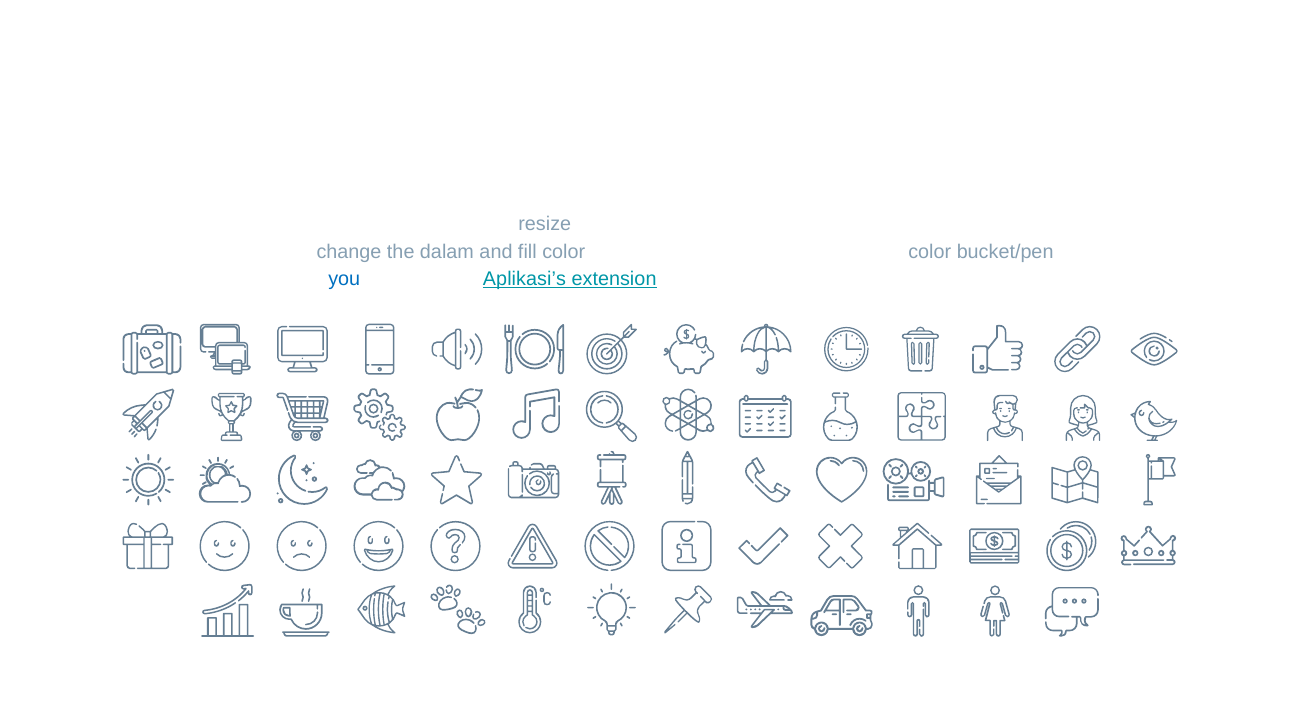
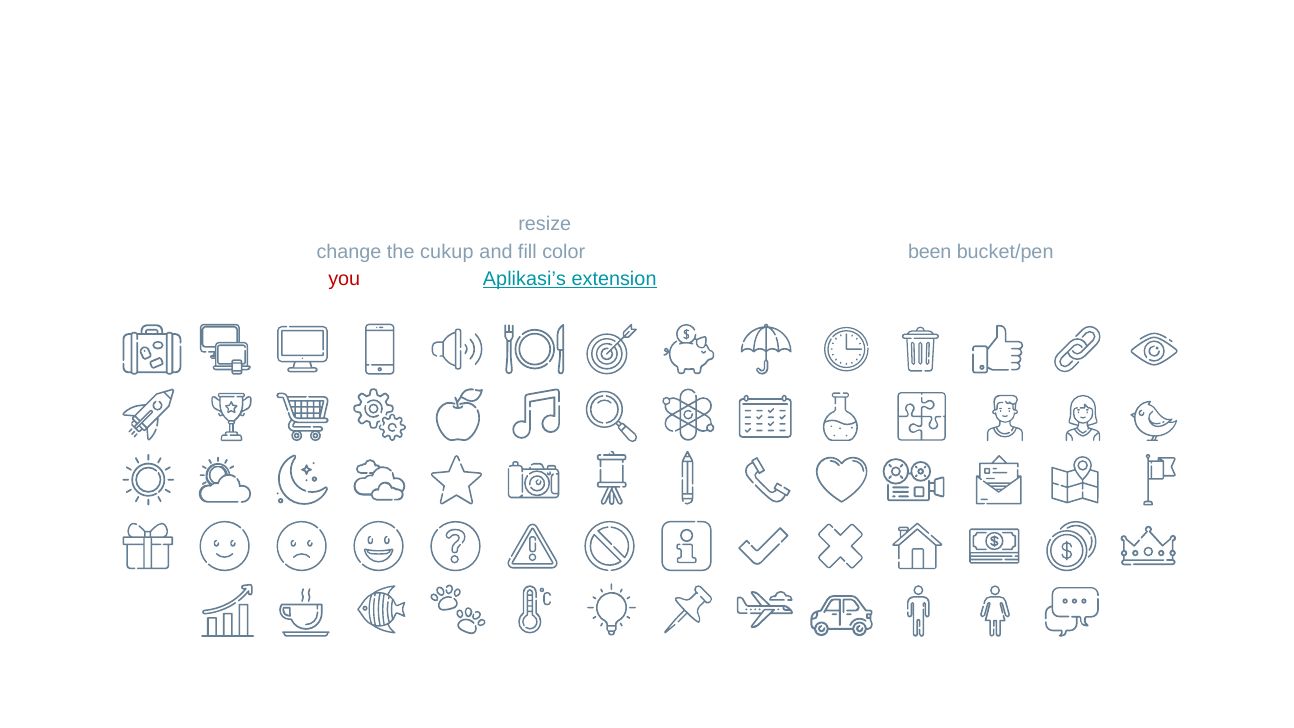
dalam: dalam -> cukup (447, 251)
the color: color -> been (930, 251)
you colour: blue -> red (344, 279)
